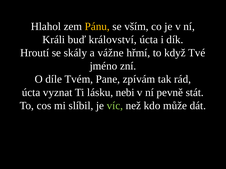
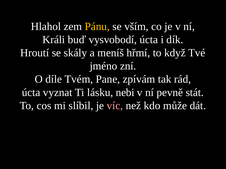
království: království -> vysvobodí (113, 40)
vážne: vážne -> meníš (111, 53)
víc colour: light green -> pink (115, 106)
